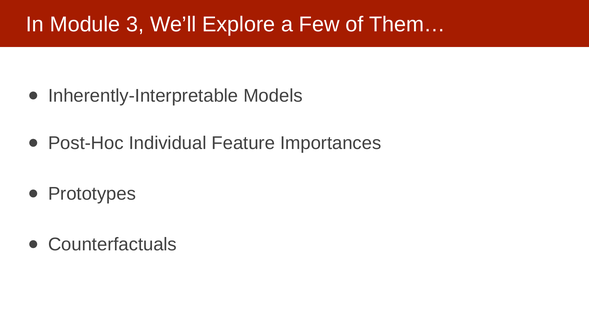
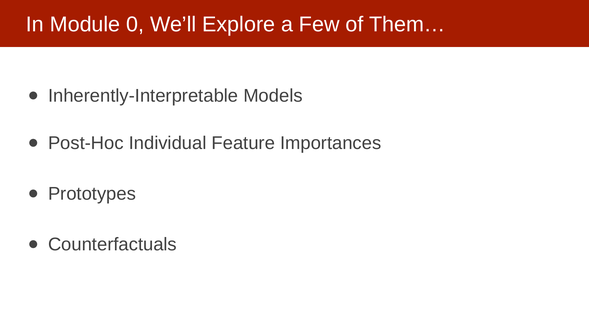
3: 3 -> 0 (135, 24)
